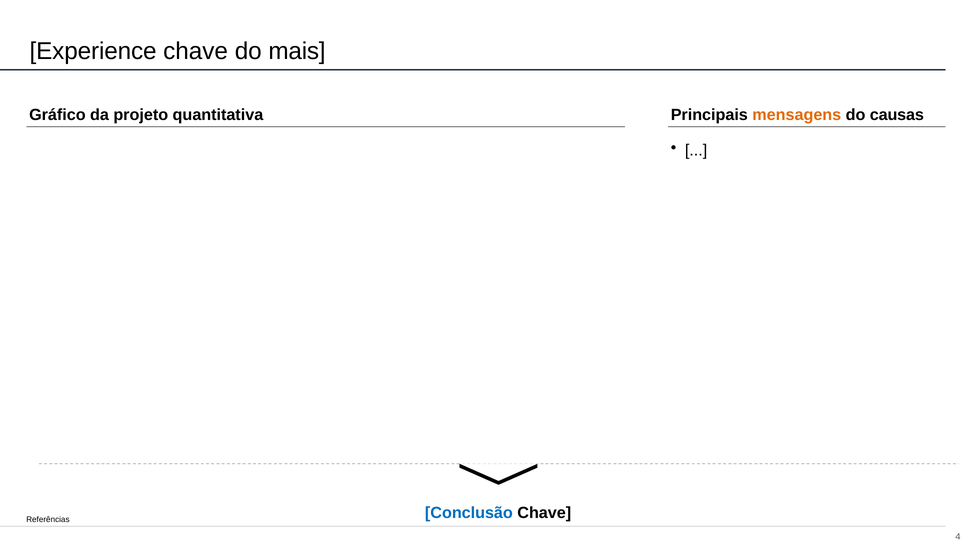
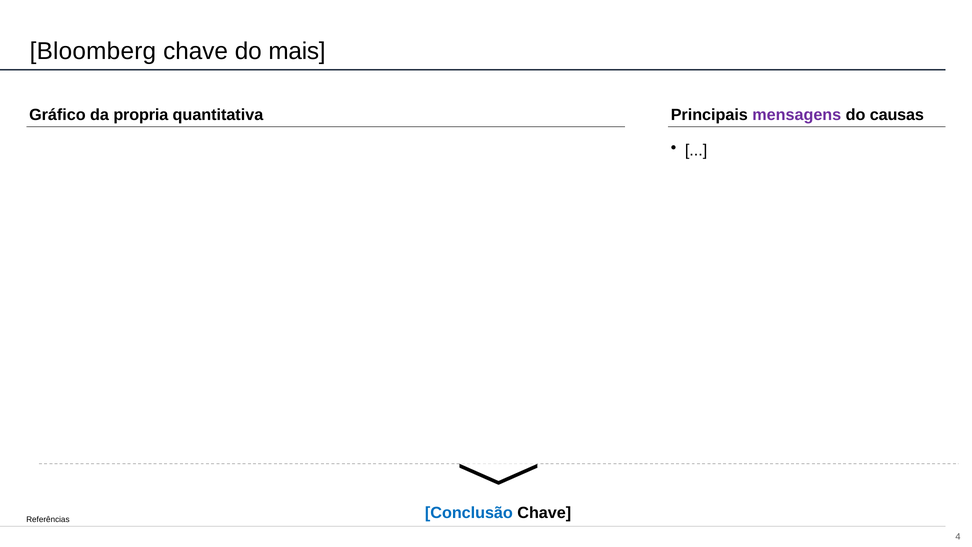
Experience: Experience -> Bloomberg (93, 51)
projeto: projeto -> propria (141, 115)
mensagens colour: orange -> purple (797, 115)
